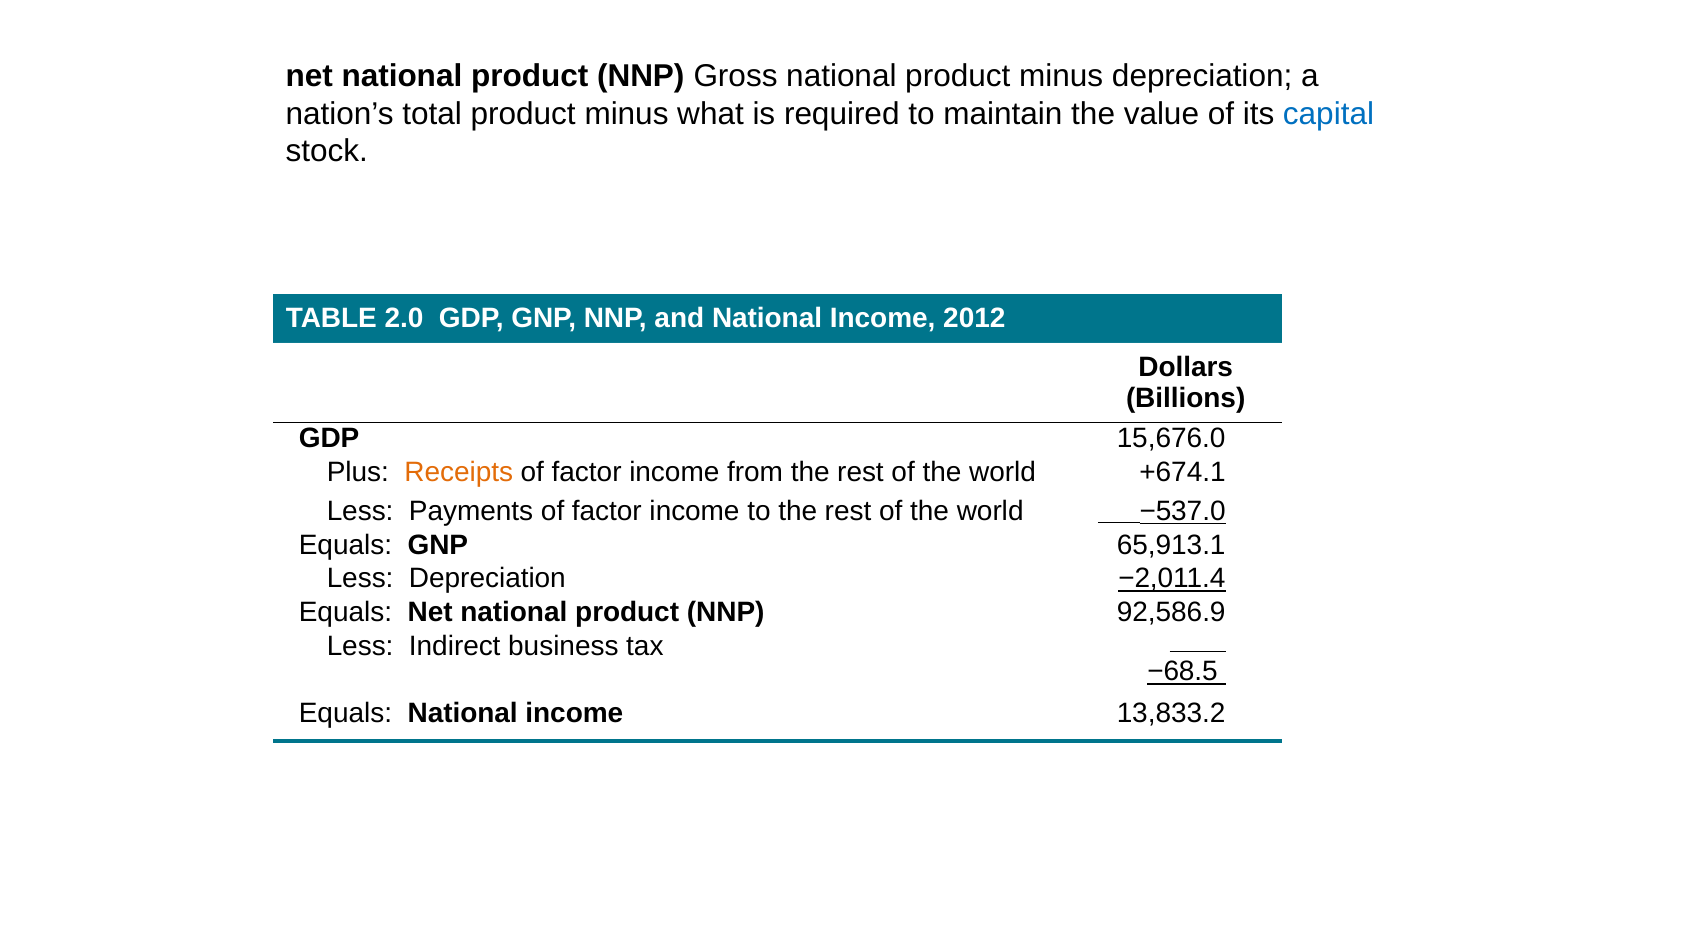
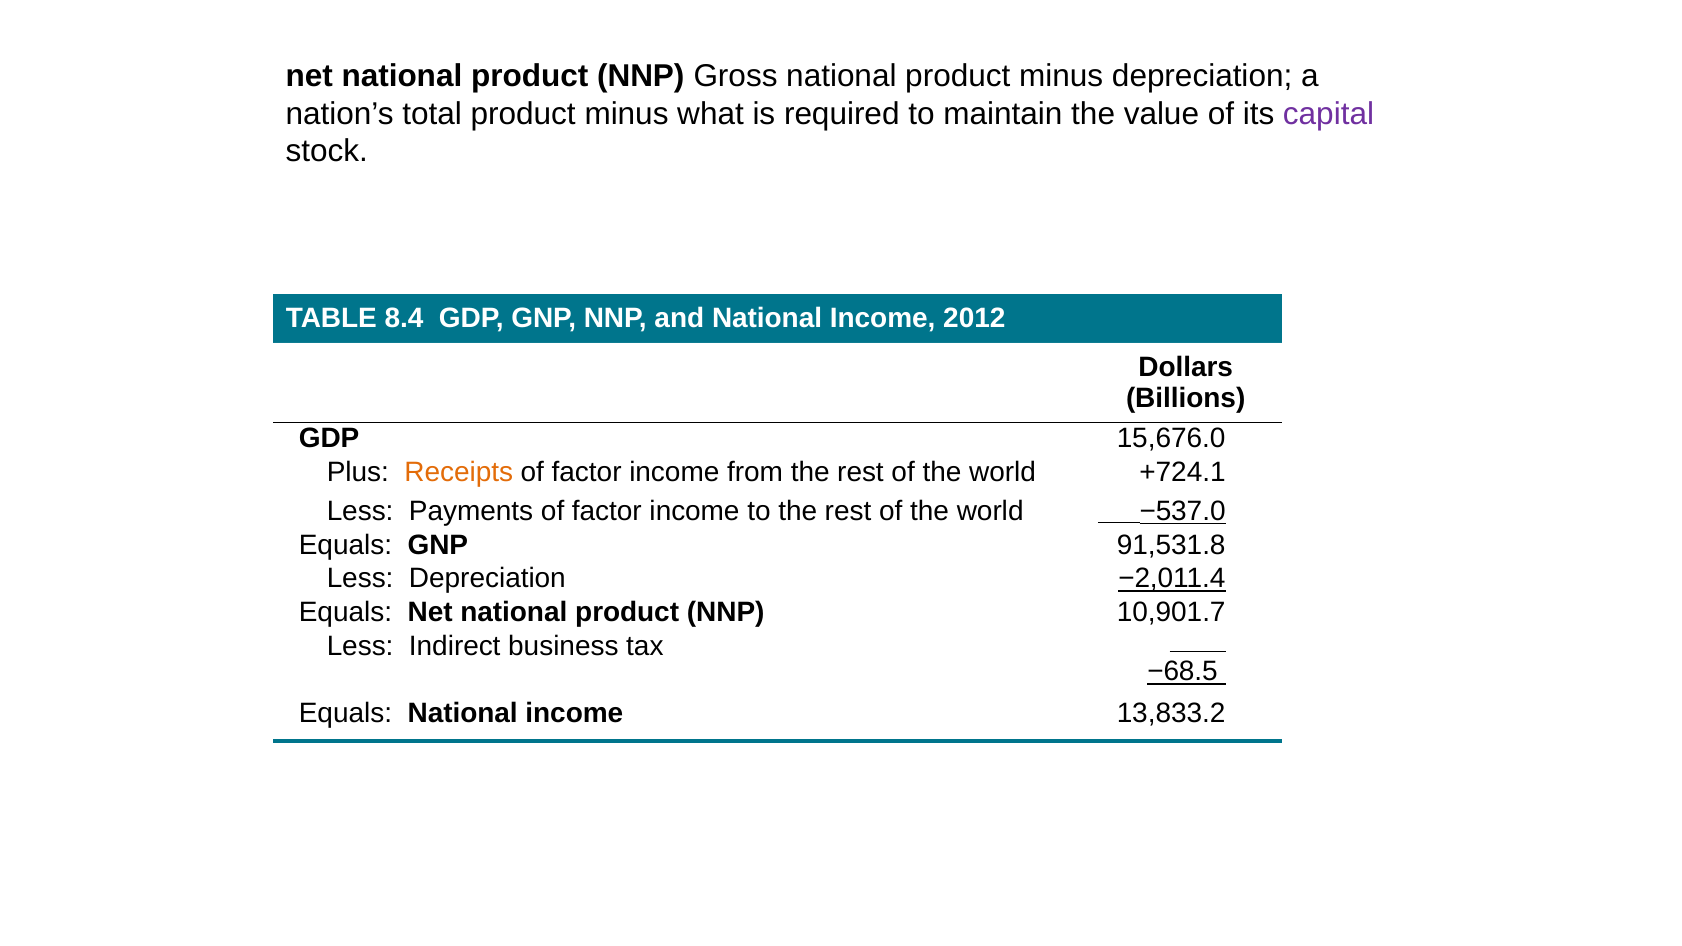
capital colour: blue -> purple (1329, 114)
2.0: 2.0 -> 8.4 (404, 319)
+674.1: +674.1 -> +724.1 (1183, 472)
65,913.1: 65,913.1 -> 91,531.8 (1171, 545)
92,586.9: 92,586.9 -> 10,901.7 (1171, 612)
